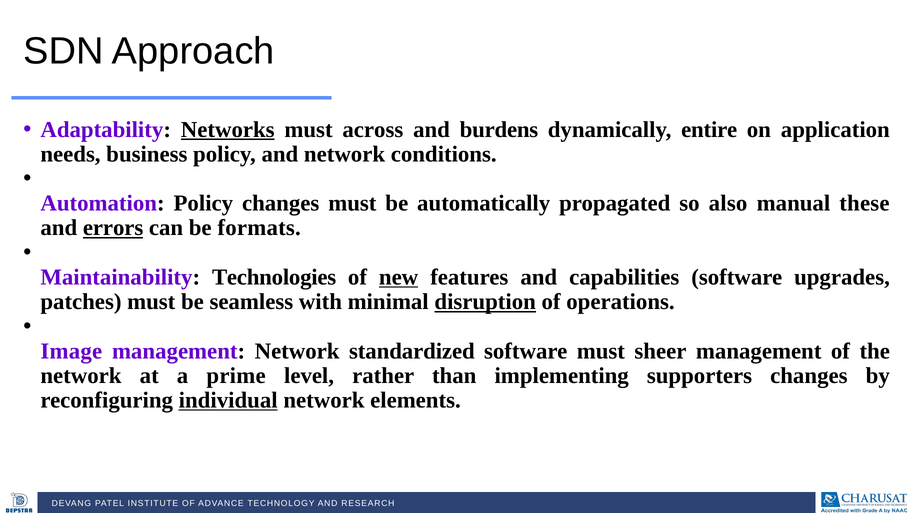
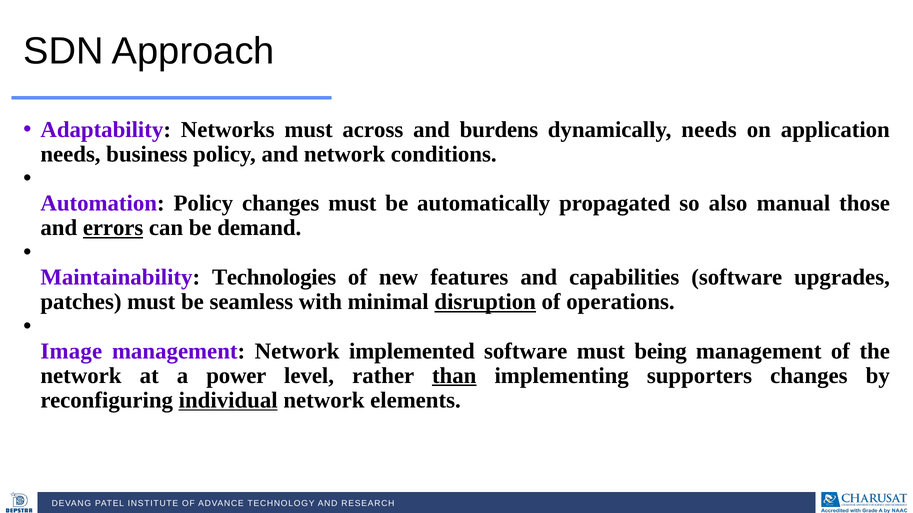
Networks underline: present -> none (228, 130)
dynamically entire: entire -> needs (709, 130)
these: these -> those (865, 204)
formats: formats -> demand (259, 228)
new underline: present -> none (399, 277)
standardized: standardized -> implemented (412, 351)
sheer: sheer -> being (661, 351)
prime: prime -> power (236, 376)
than underline: none -> present (454, 376)
